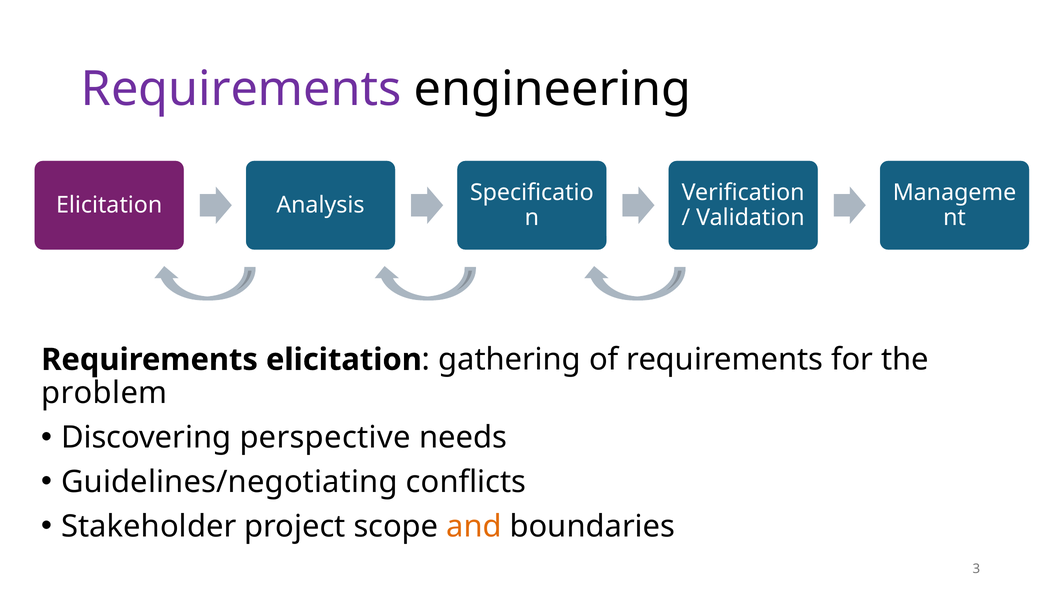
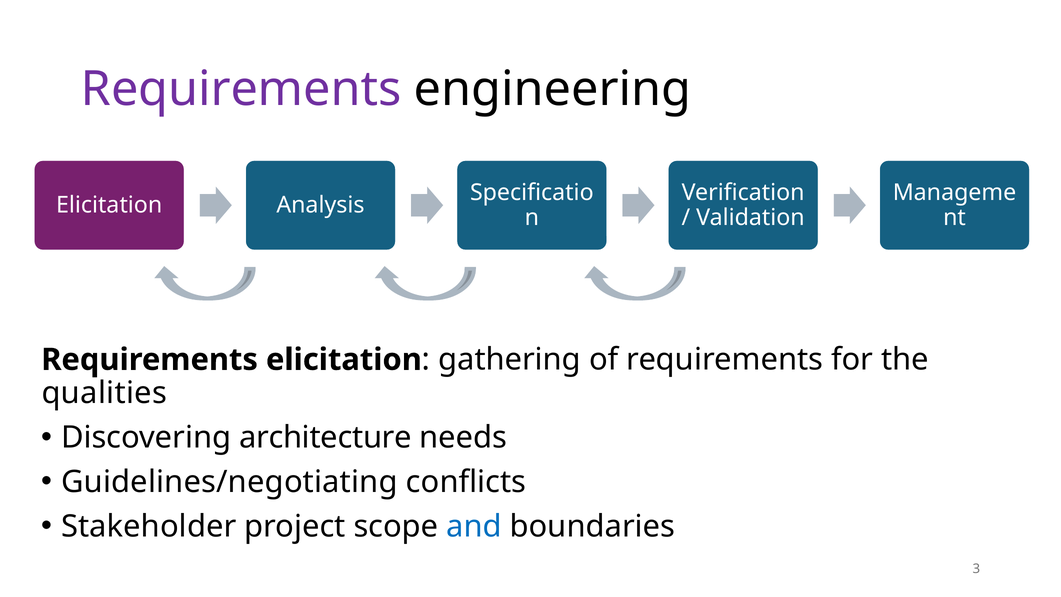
problem: problem -> qualities (104, 393)
perspective: perspective -> architecture (325, 437)
and colour: orange -> blue (474, 526)
